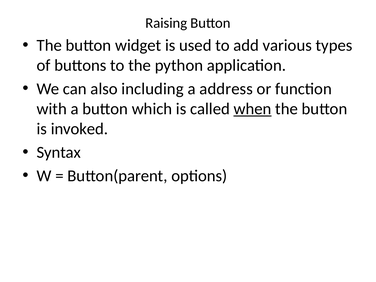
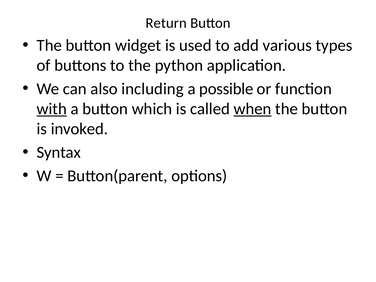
Raising: Raising -> Return (166, 23)
address: address -> possible (226, 89)
with underline: none -> present (52, 109)
